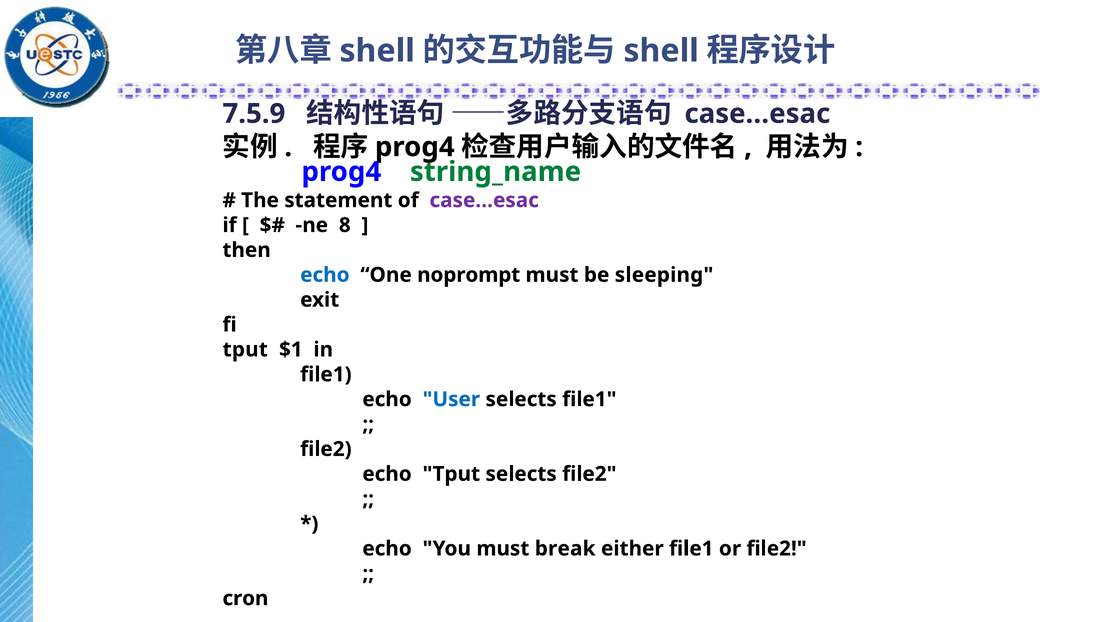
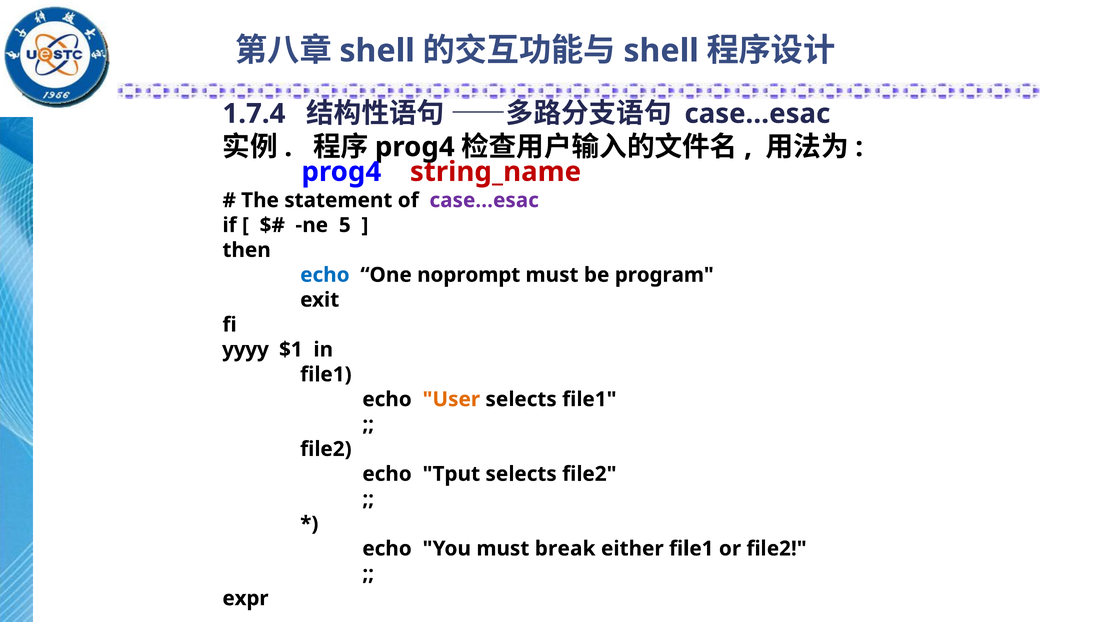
7.5.9: 7.5.9 -> 1.7.4 (254, 114)
string_name colour: green -> red (496, 172)
8: 8 -> 5 (345, 225)
sleeping: sleeping -> program (664, 275)
tput: tput -> yyyy (245, 349)
User colour: blue -> orange (451, 399)
cron: cron -> expr (245, 598)
